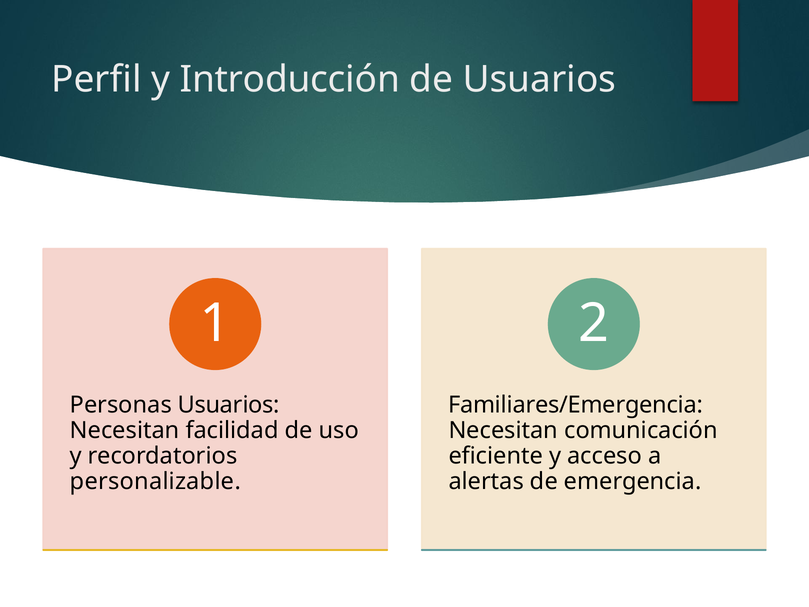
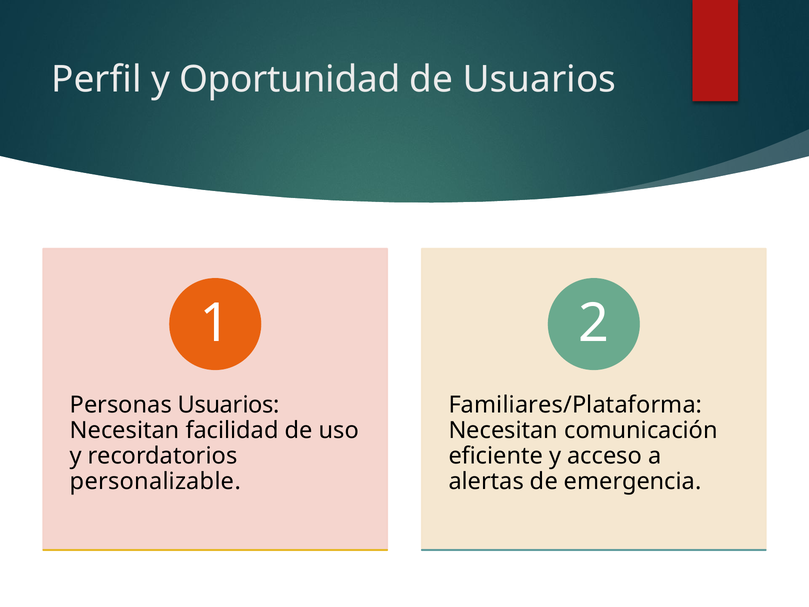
Introducción: Introducción -> Oportunidad (290, 80)
Familiares/Emergencia: Familiares/Emergencia -> Familiares/Plataforma (575, 405)
